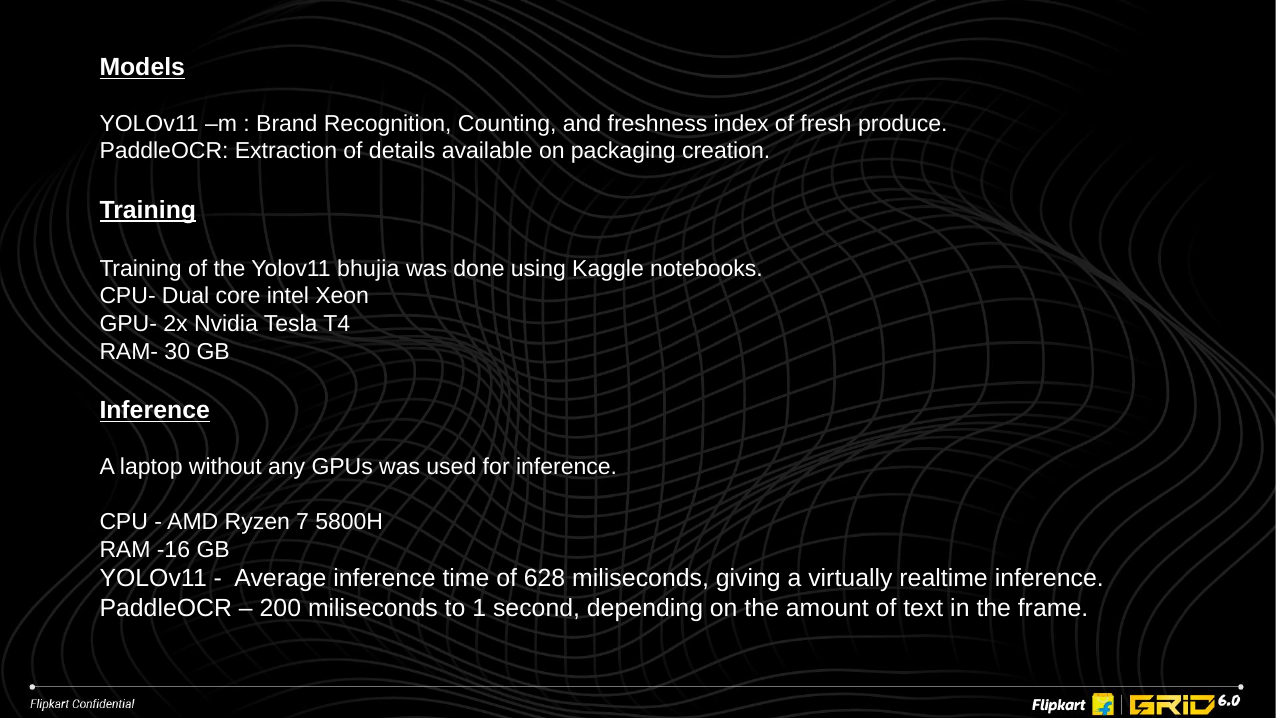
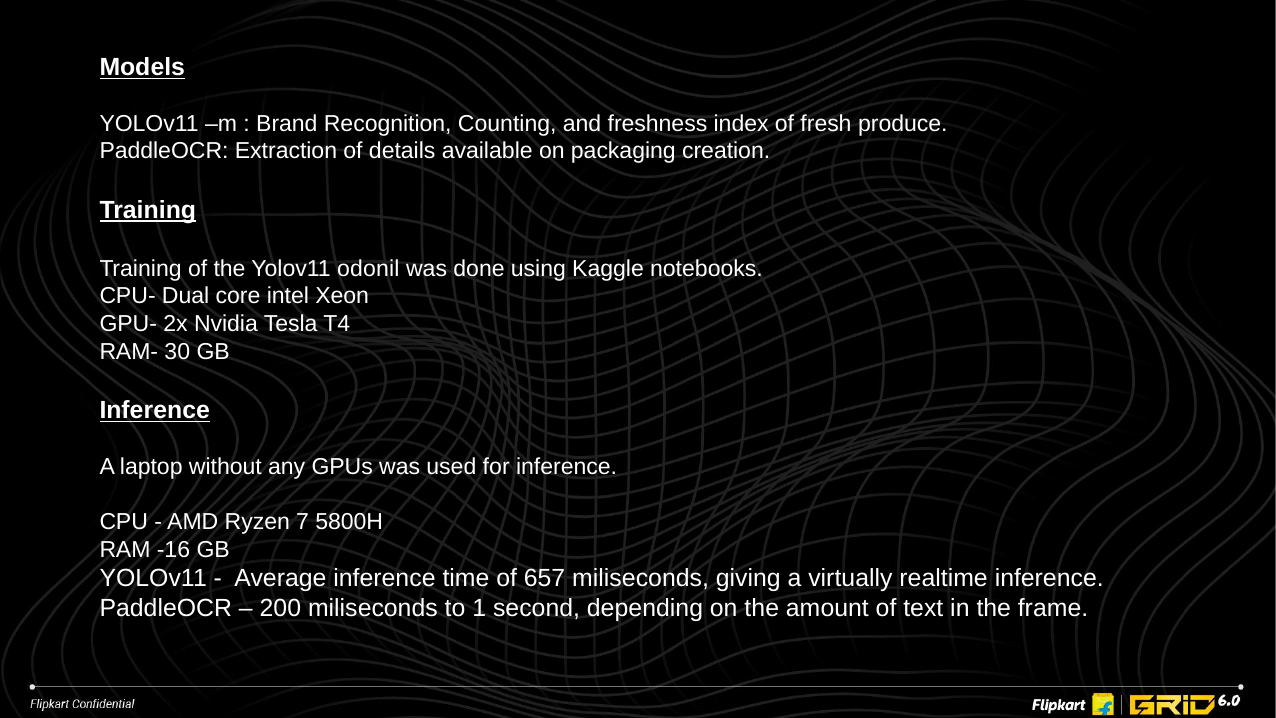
bhujia: bhujia -> odonil (368, 268)
628: 628 -> 657 (545, 578)
